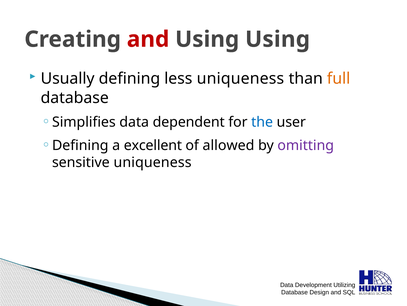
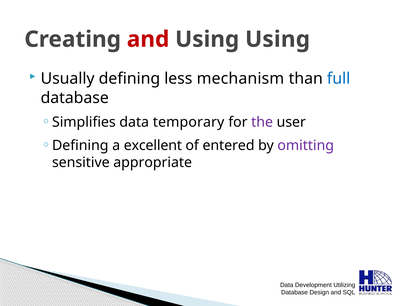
less uniqueness: uniqueness -> mechanism (240, 79)
full colour: orange -> blue (339, 79)
dependent: dependent -> temporary (189, 122)
the colour: blue -> purple (262, 122)
allowed: allowed -> entered (229, 145)
sensitive uniqueness: uniqueness -> appropriate (153, 162)
